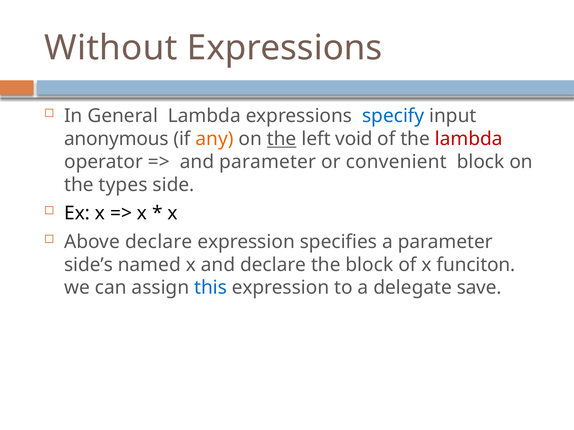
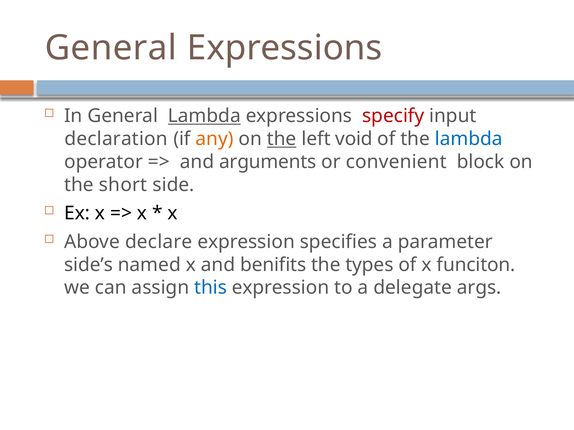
Without: Without -> General (111, 48)
Lambda underline: none -> present (204, 116)
specify colour: blue -> red (393, 116)
anonymous: anonymous -> declaration (116, 139)
lambda colour: red -> blue (469, 139)
and parameter: parameter -> arguments (268, 162)
types: types -> short (123, 185)
and declare: declare -> benifits (273, 265)
the block: block -> types (369, 265)
save: save -> args (479, 288)
